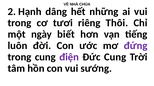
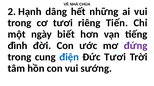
Thôi: Thôi -> Tiến (117, 23)
luôn: luôn -> đình (18, 46)
điện colour: purple -> blue (69, 57)
Đức Cung: Cung -> Tươi (115, 57)
